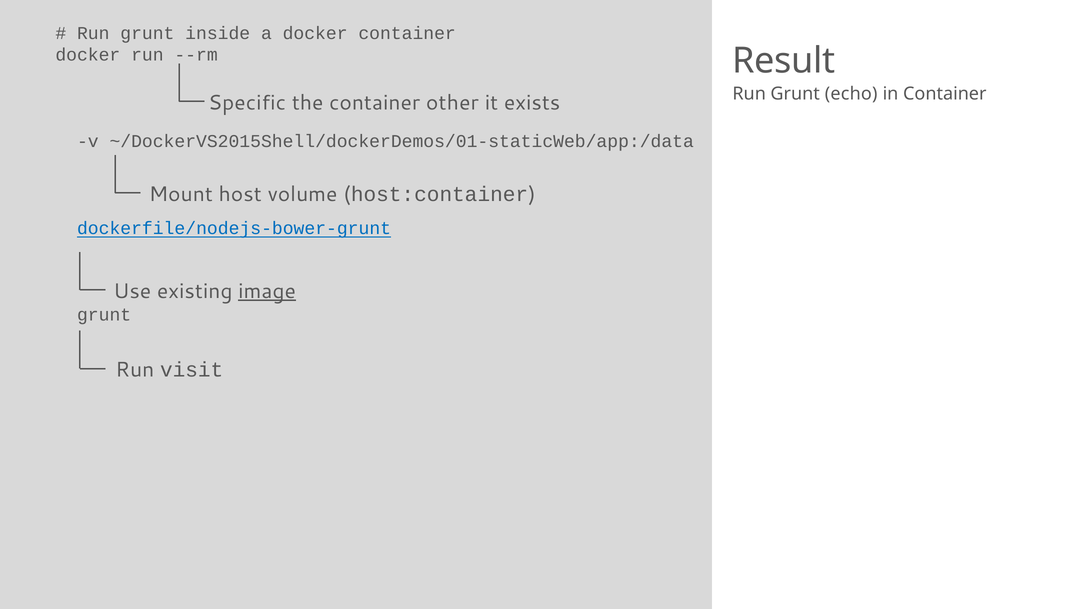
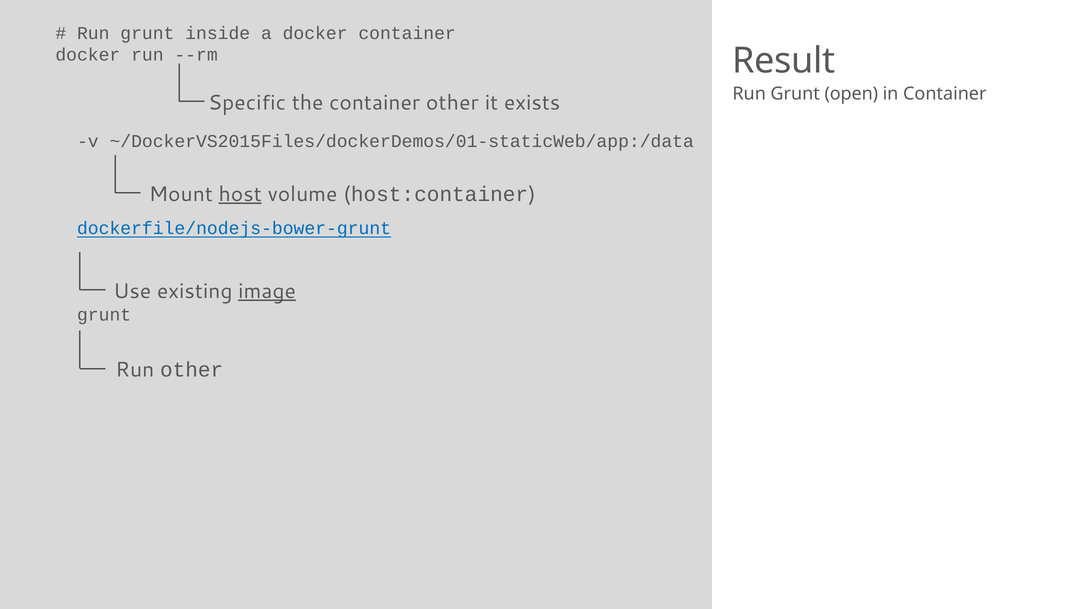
echo: echo -> open (851, 94)
~/DockerVS2015Shell/dockerDemos/01-staticWeb/app:/data: ~/DockerVS2015Shell/dockerDemos/01-staticWeb/app:/data -> ~/DockerVS2015Files/dockerDemos/01-staticWeb/app:/data (402, 142)
host underline: none -> present (240, 194)
Run visit: visit -> other (192, 370)
